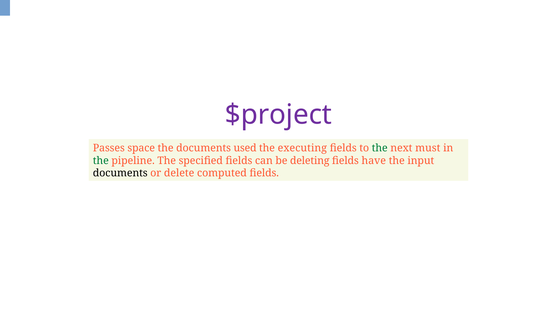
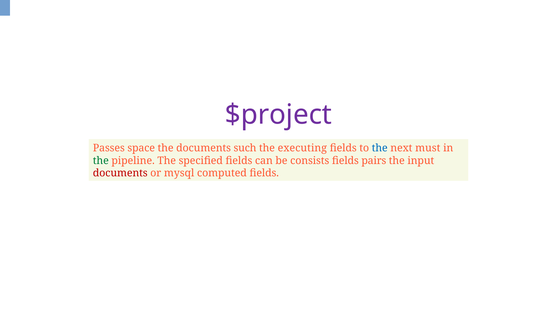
used: used -> such (245, 148)
the colour: green -> blue (380, 148)
deleting: deleting -> consists (310, 161)
have: have -> pairs (374, 161)
documents colour: black -> red (120, 173)
delete: delete -> mysql (179, 173)
